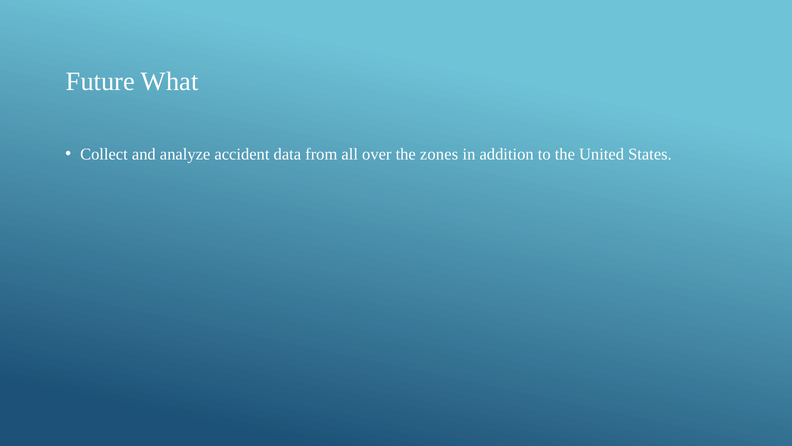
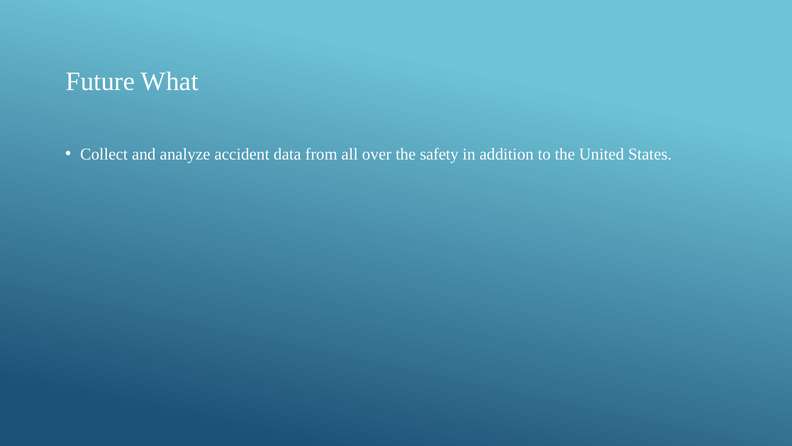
zones: zones -> safety (439, 154)
